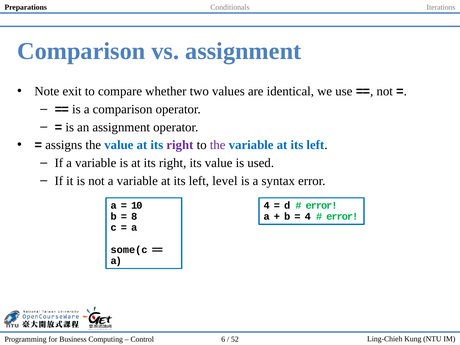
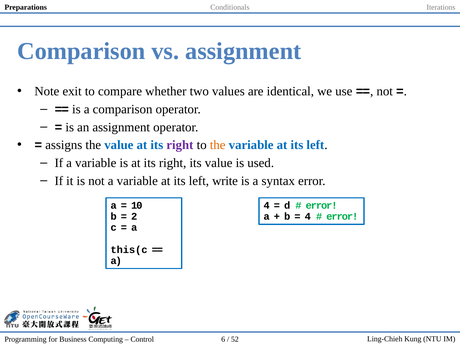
the colour: purple -> orange (218, 145)
level: level -> write (225, 181)
8: 8 -> 2 (134, 217)
some(c: some(c -> this(c (129, 250)
